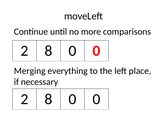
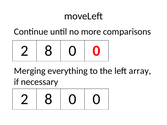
place: place -> array (140, 71)
